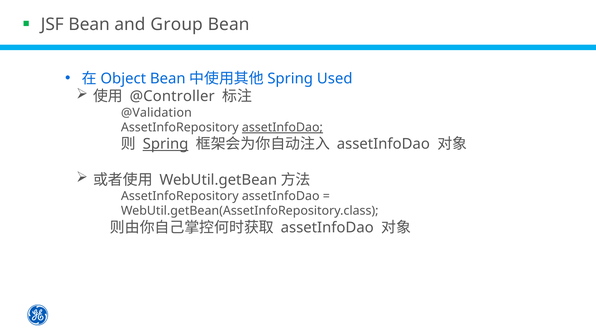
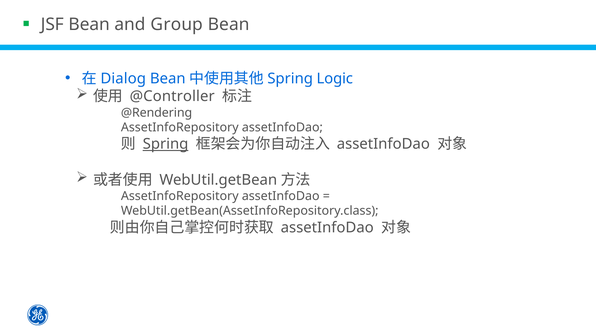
Object: Object -> Dialog (123, 79)
Used: Used -> Logic (335, 79)
@Validation: @Validation -> @Rendering (157, 113)
assetInfoDao underline: present -> none (282, 128)
